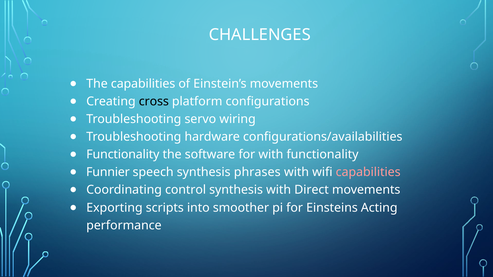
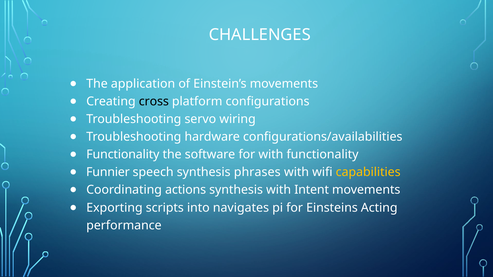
The capabilities: capabilities -> application (143, 84)
capabilities colour: pink -> yellow (368, 172)
control: control -> actions (186, 190)
Direct: Direct -> Intent (312, 190)
smoother: smoother -> navigates (241, 208)
